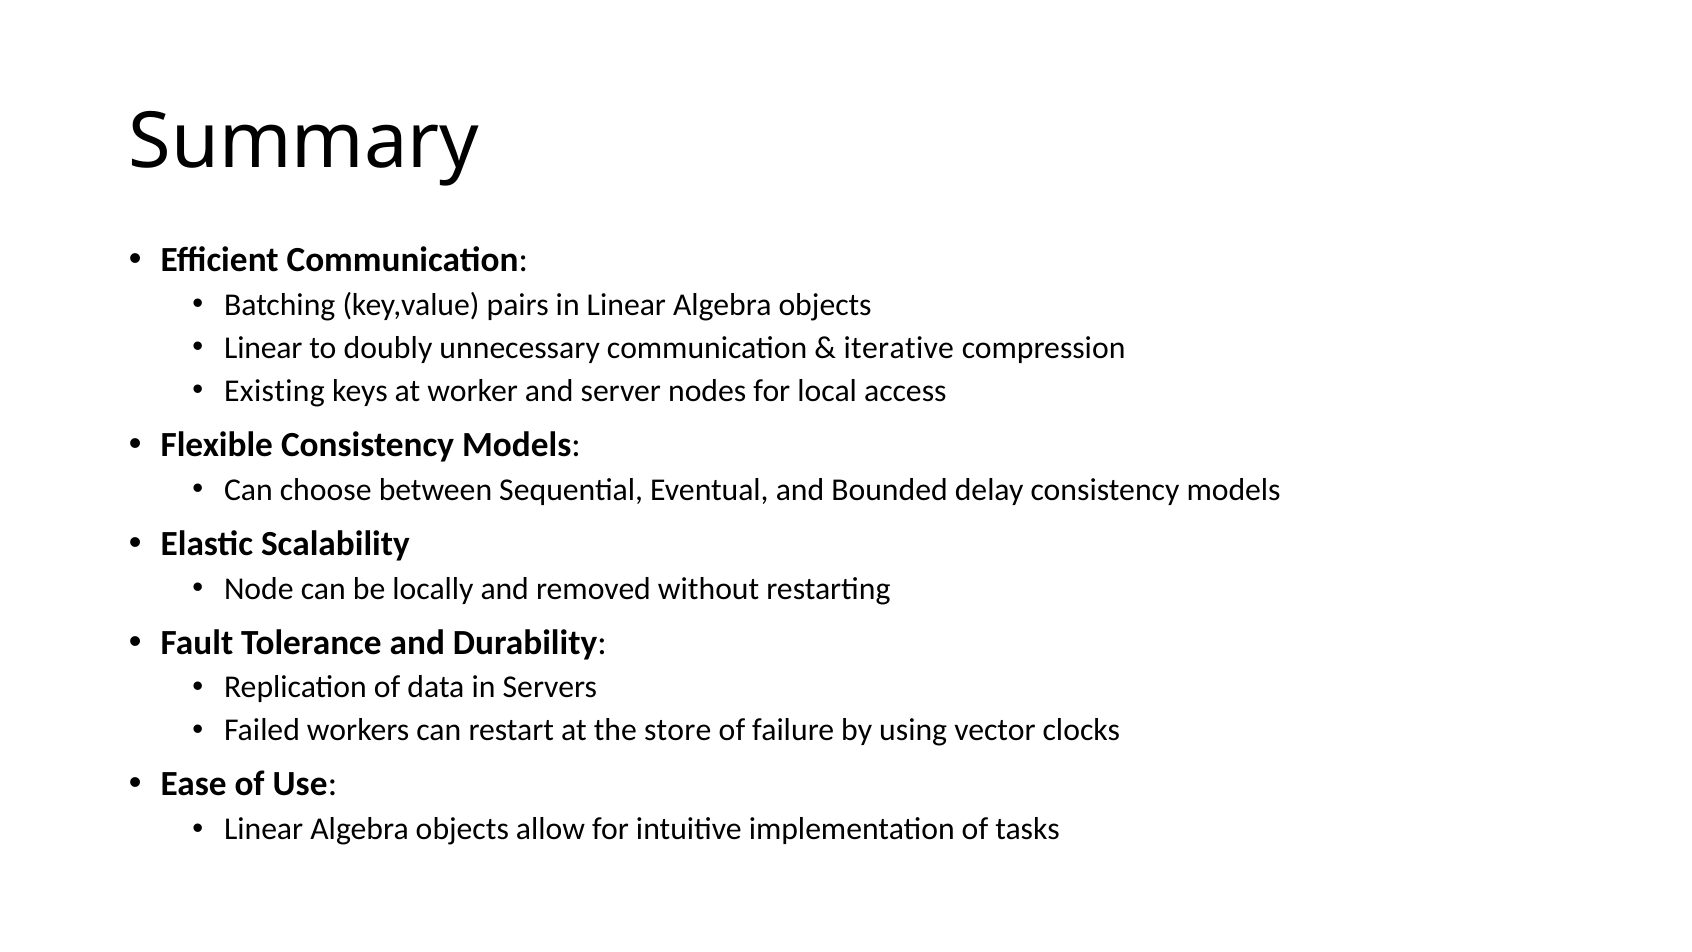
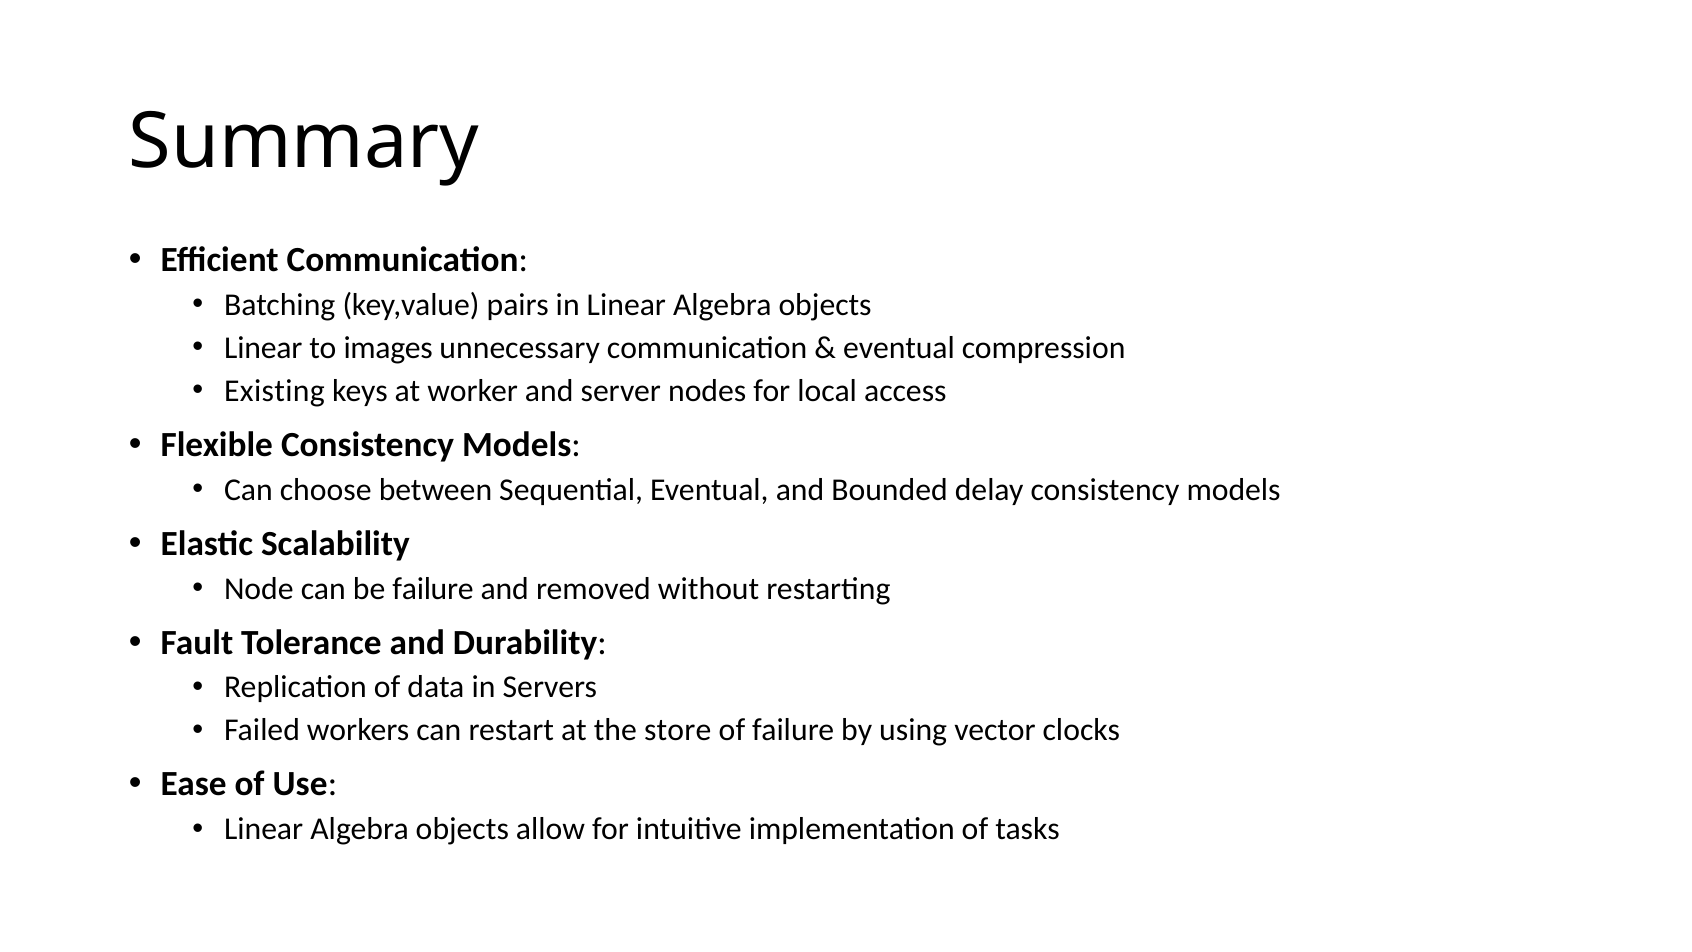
doubly: doubly -> images (388, 348)
iterative: iterative -> eventual (899, 348)
be locally: locally -> failure (433, 588)
